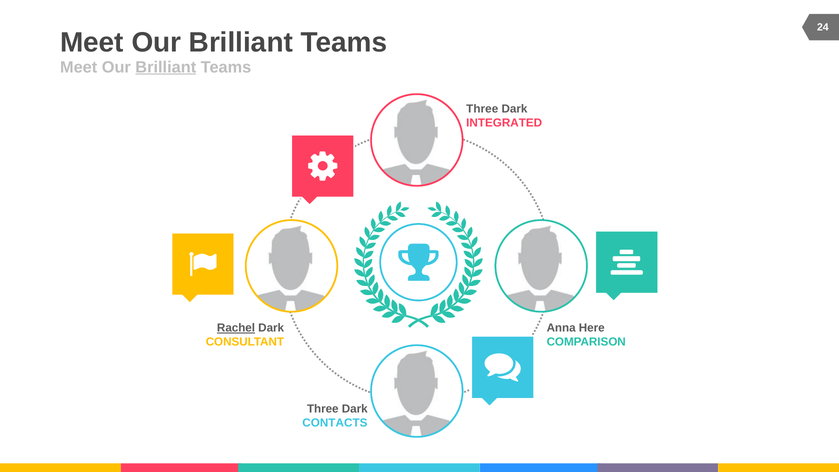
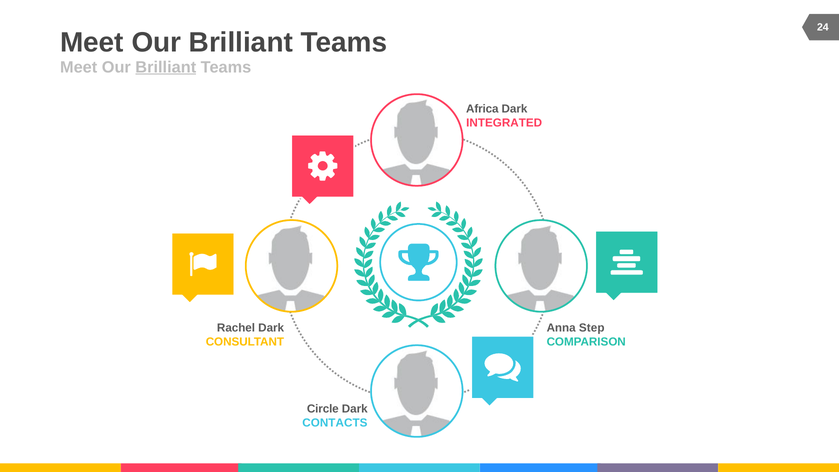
Three: Three -> Africa (482, 109)
Rachel underline: present -> none (236, 328)
Here: Here -> Step (592, 328)
Three: Three -> Circle (323, 409)
